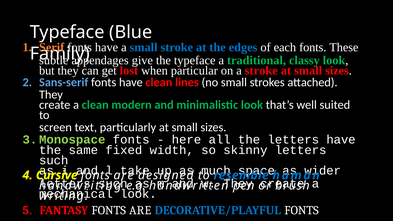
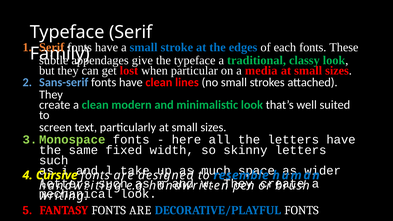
Typeface Blue: Blue -> Serif (131, 32)
a stroke: stroke -> media (261, 71)
